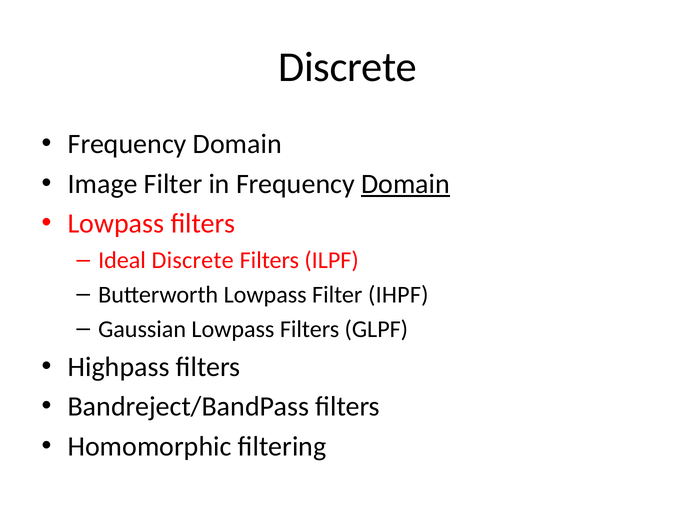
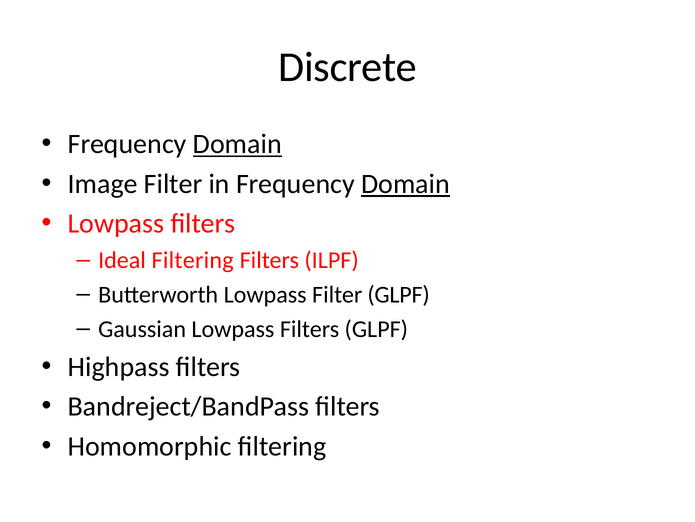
Domain underline: none -> present (237, 144)
Ideal Discrete: Discrete -> Filtering (193, 260)
Filter IHPF: IHPF -> GLPF (399, 294)
